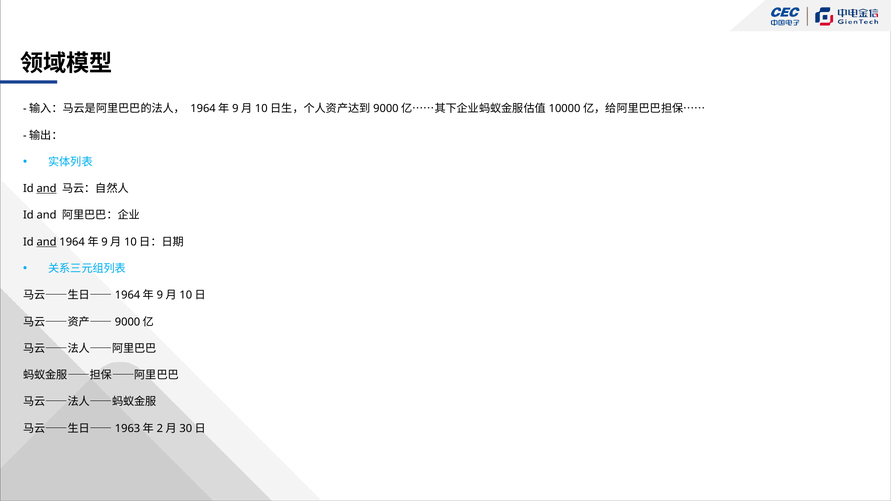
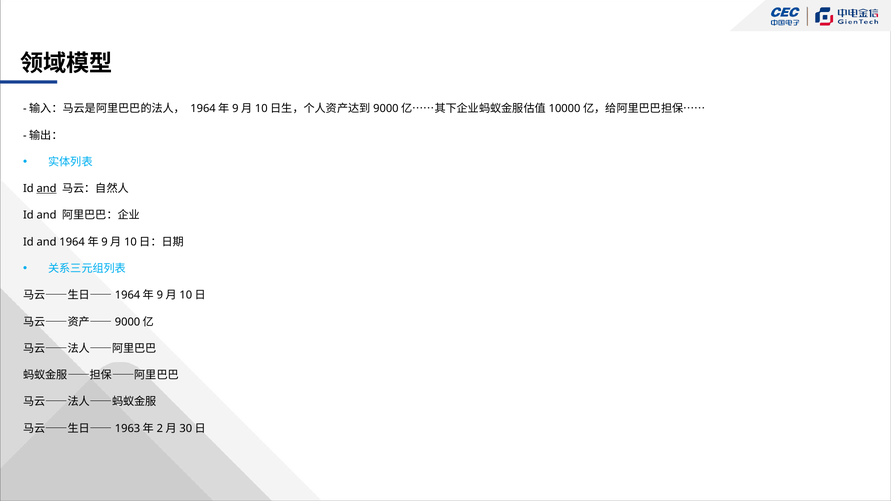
and underline: present -> none (47, 242)
